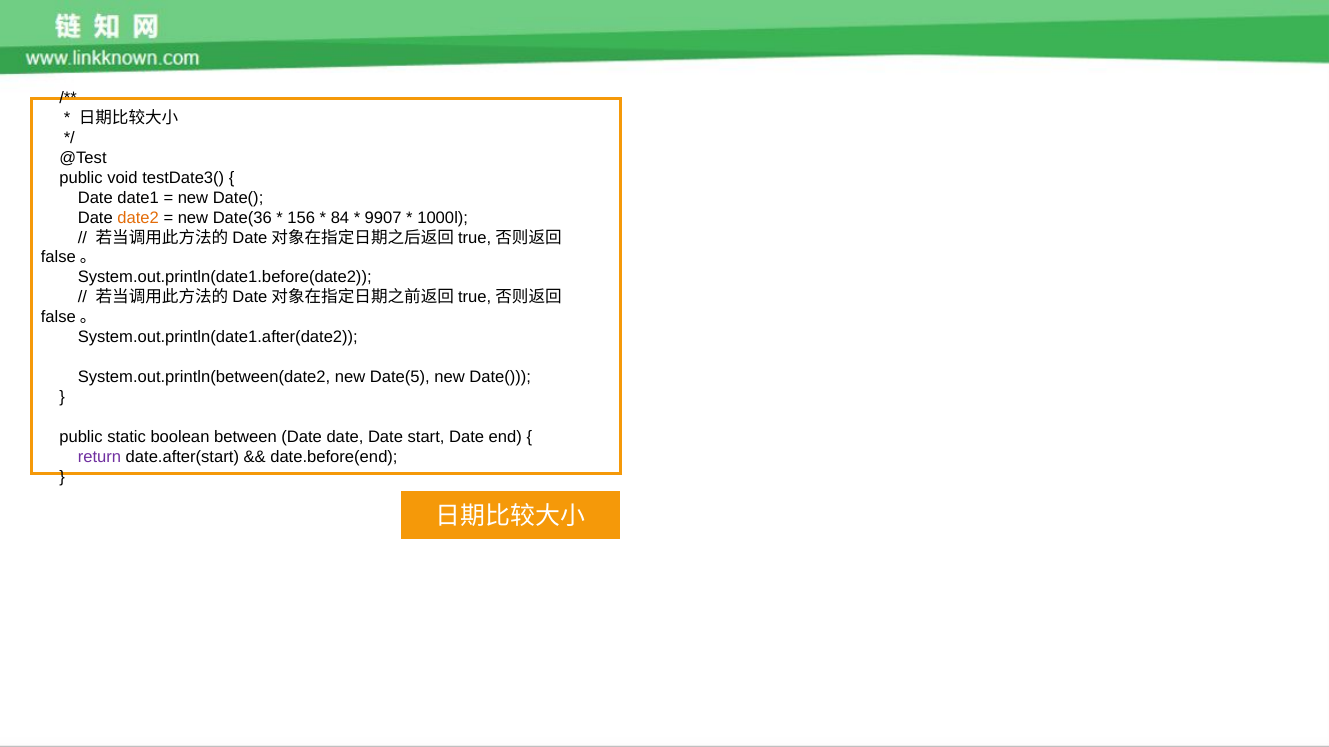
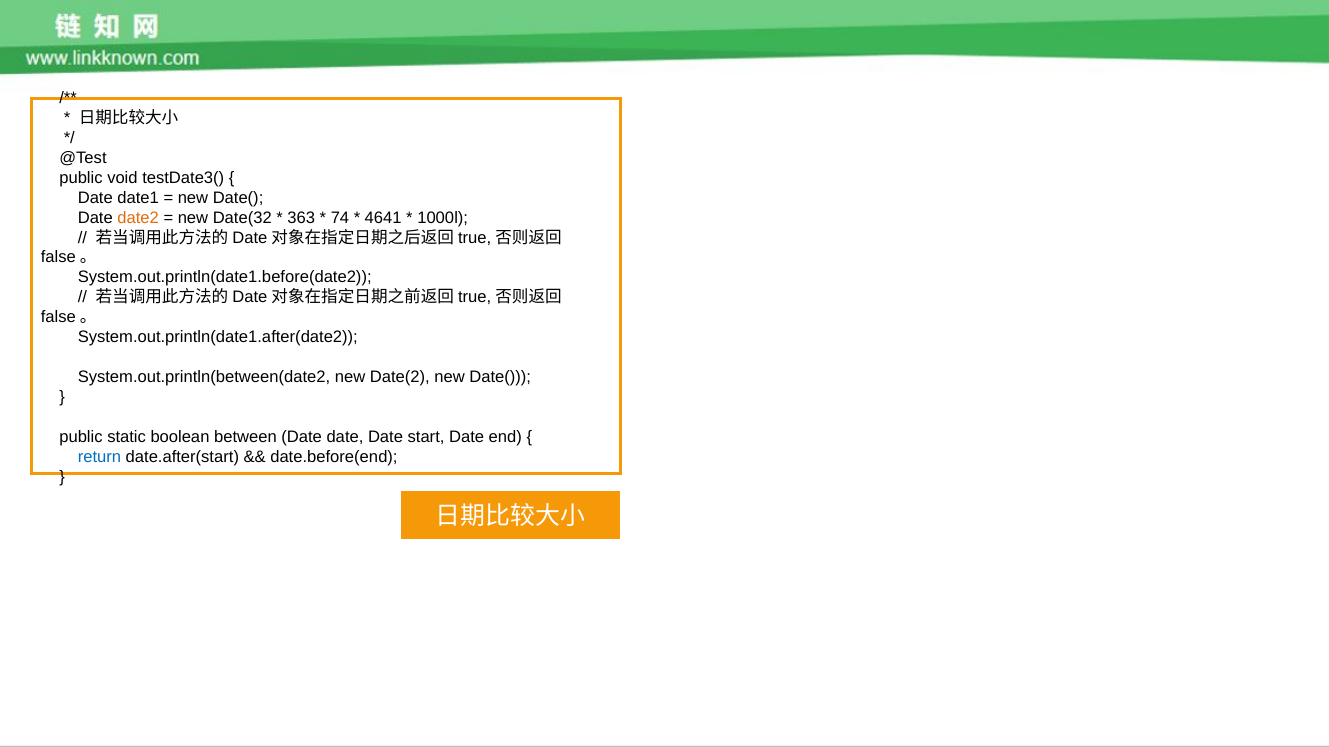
Date(36: Date(36 -> Date(32 (242, 218)
156: 156 -> 363 (301, 218)
84: 84 -> 74 (340, 218)
9907: 9907 -> 4641 (383, 218)
Date(5: Date(5 -> Date(2 (400, 377)
return colour: purple -> blue (99, 457)
